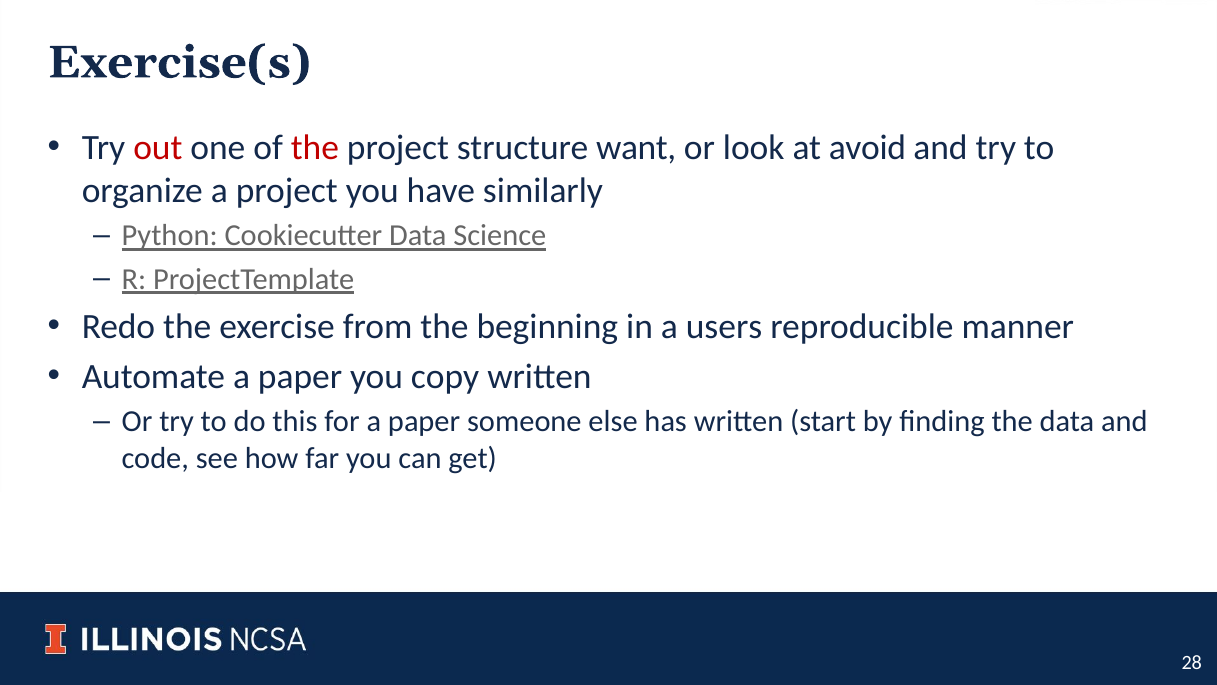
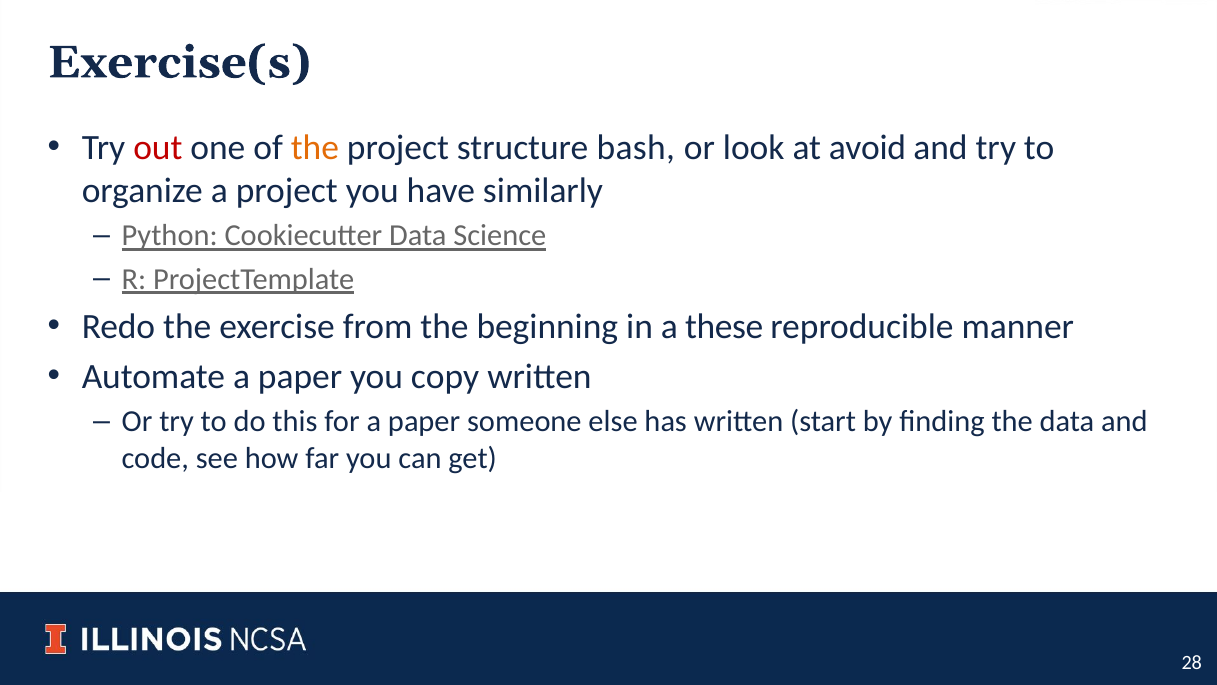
the colour: red -> orange (315, 148)
want: want -> bash (636, 148)
users: users -> these (724, 327)
